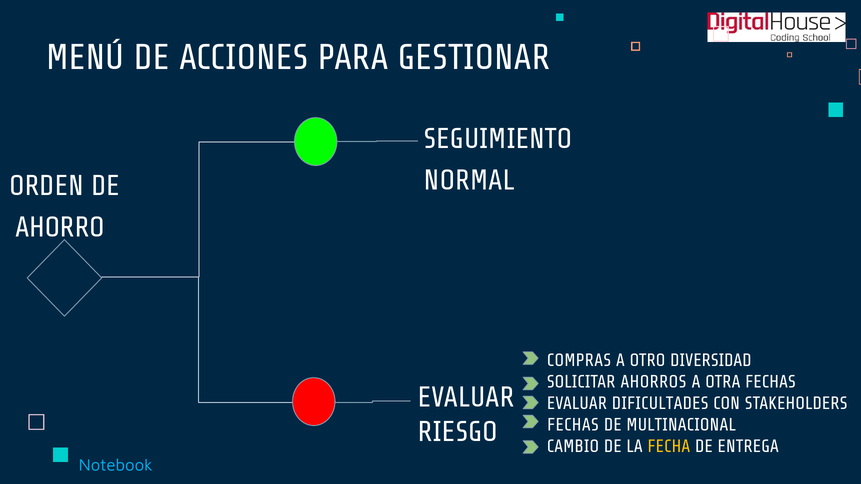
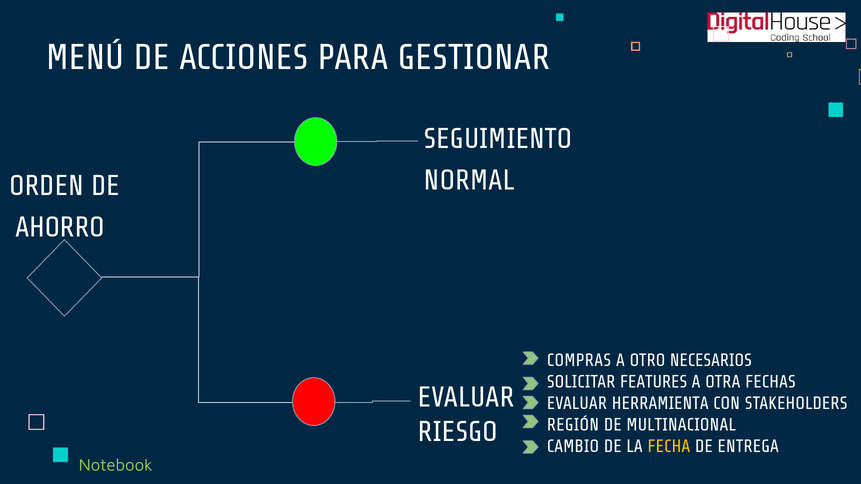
DIVERSIDAD: DIVERSIDAD -> NECESARIOS (711, 360)
AHORROS: AHORROS -> FEATURES (654, 382)
DIFICULTADES: DIFICULTADES -> HERRAMIENTA (660, 403)
FECHAS: FECHAS -> REGIÓN (573, 425)
Notebook colour: light blue -> light green (116, 465)
